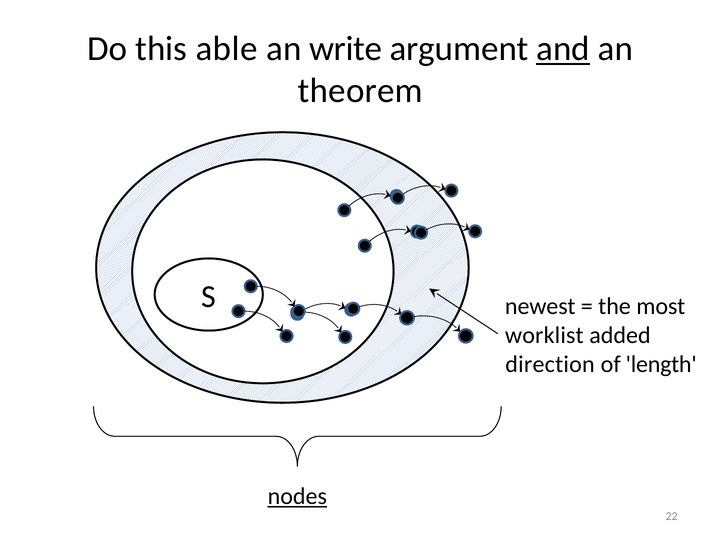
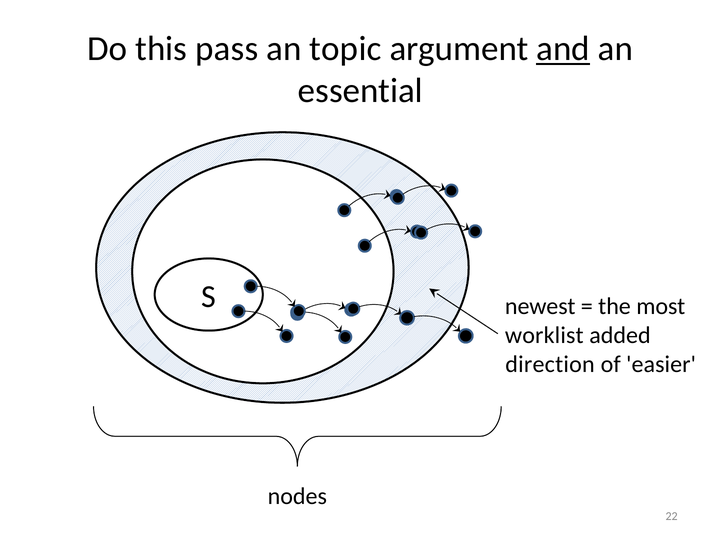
able: able -> pass (227, 49)
write: write -> topic (345, 49)
theorem: theorem -> essential (360, 91)
length: length -> easier (661, 364)
nodes underline: present -> none (297, 496)
